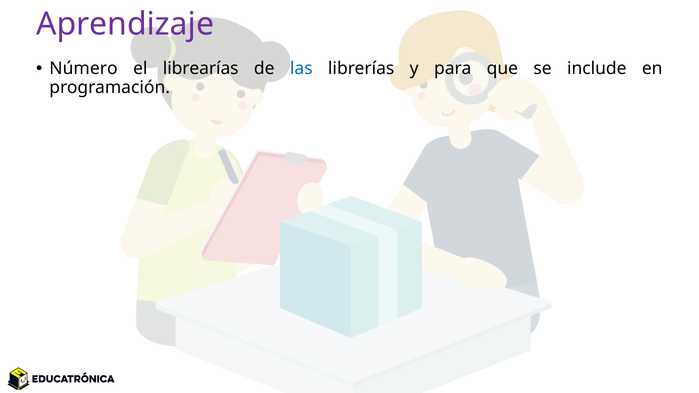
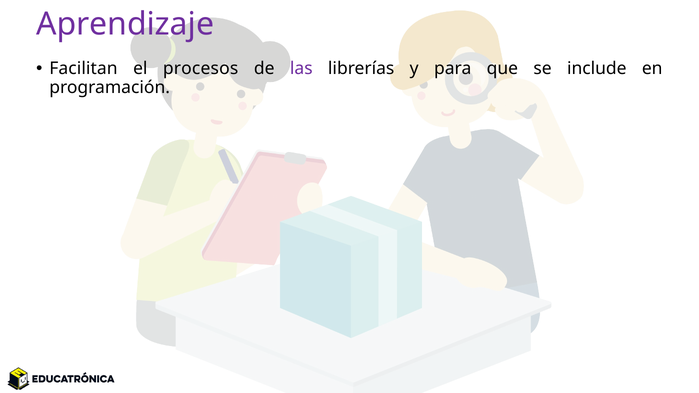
Número: Número -> Facilitan (83, 69)
librearías: librearías -> procesos (201, 69)
las colour: blue -> purple (301, 69)
